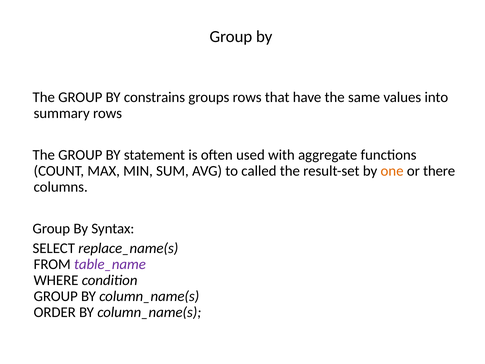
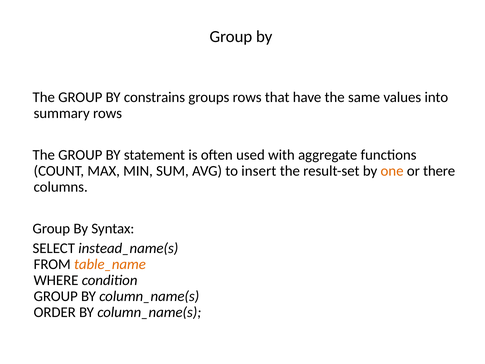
called: called -> insert (259, 171)
replace_name(s: replace_name(s -> instead_name(s (128, 248)
table_name colour: purple -> orange (110, 264)
